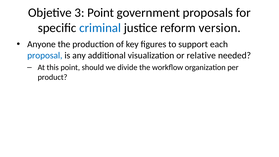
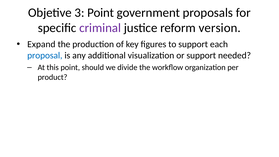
criminal colour: blue -> purple (100, 28)
Anyone: Anyone -> Expand (41, 44)
or relative: relative -> support (201, 55)
